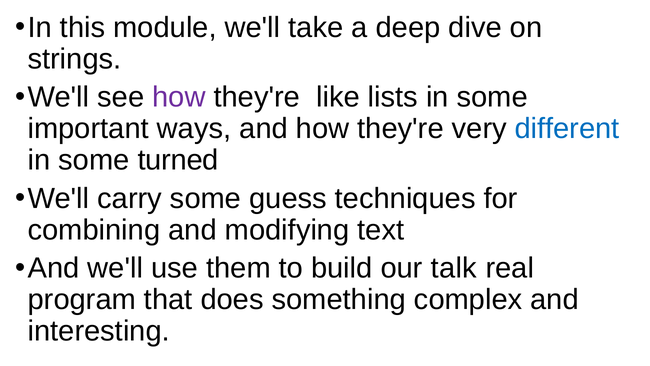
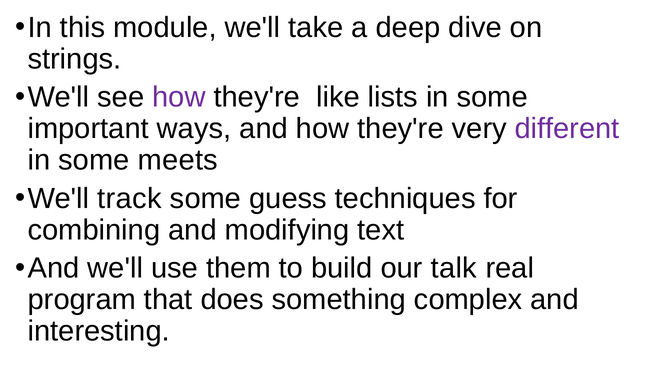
different colour: blue -> purple (567, 129)
turned: turned -> meets (178, 160)
carry: carry -> track (129, 198)
